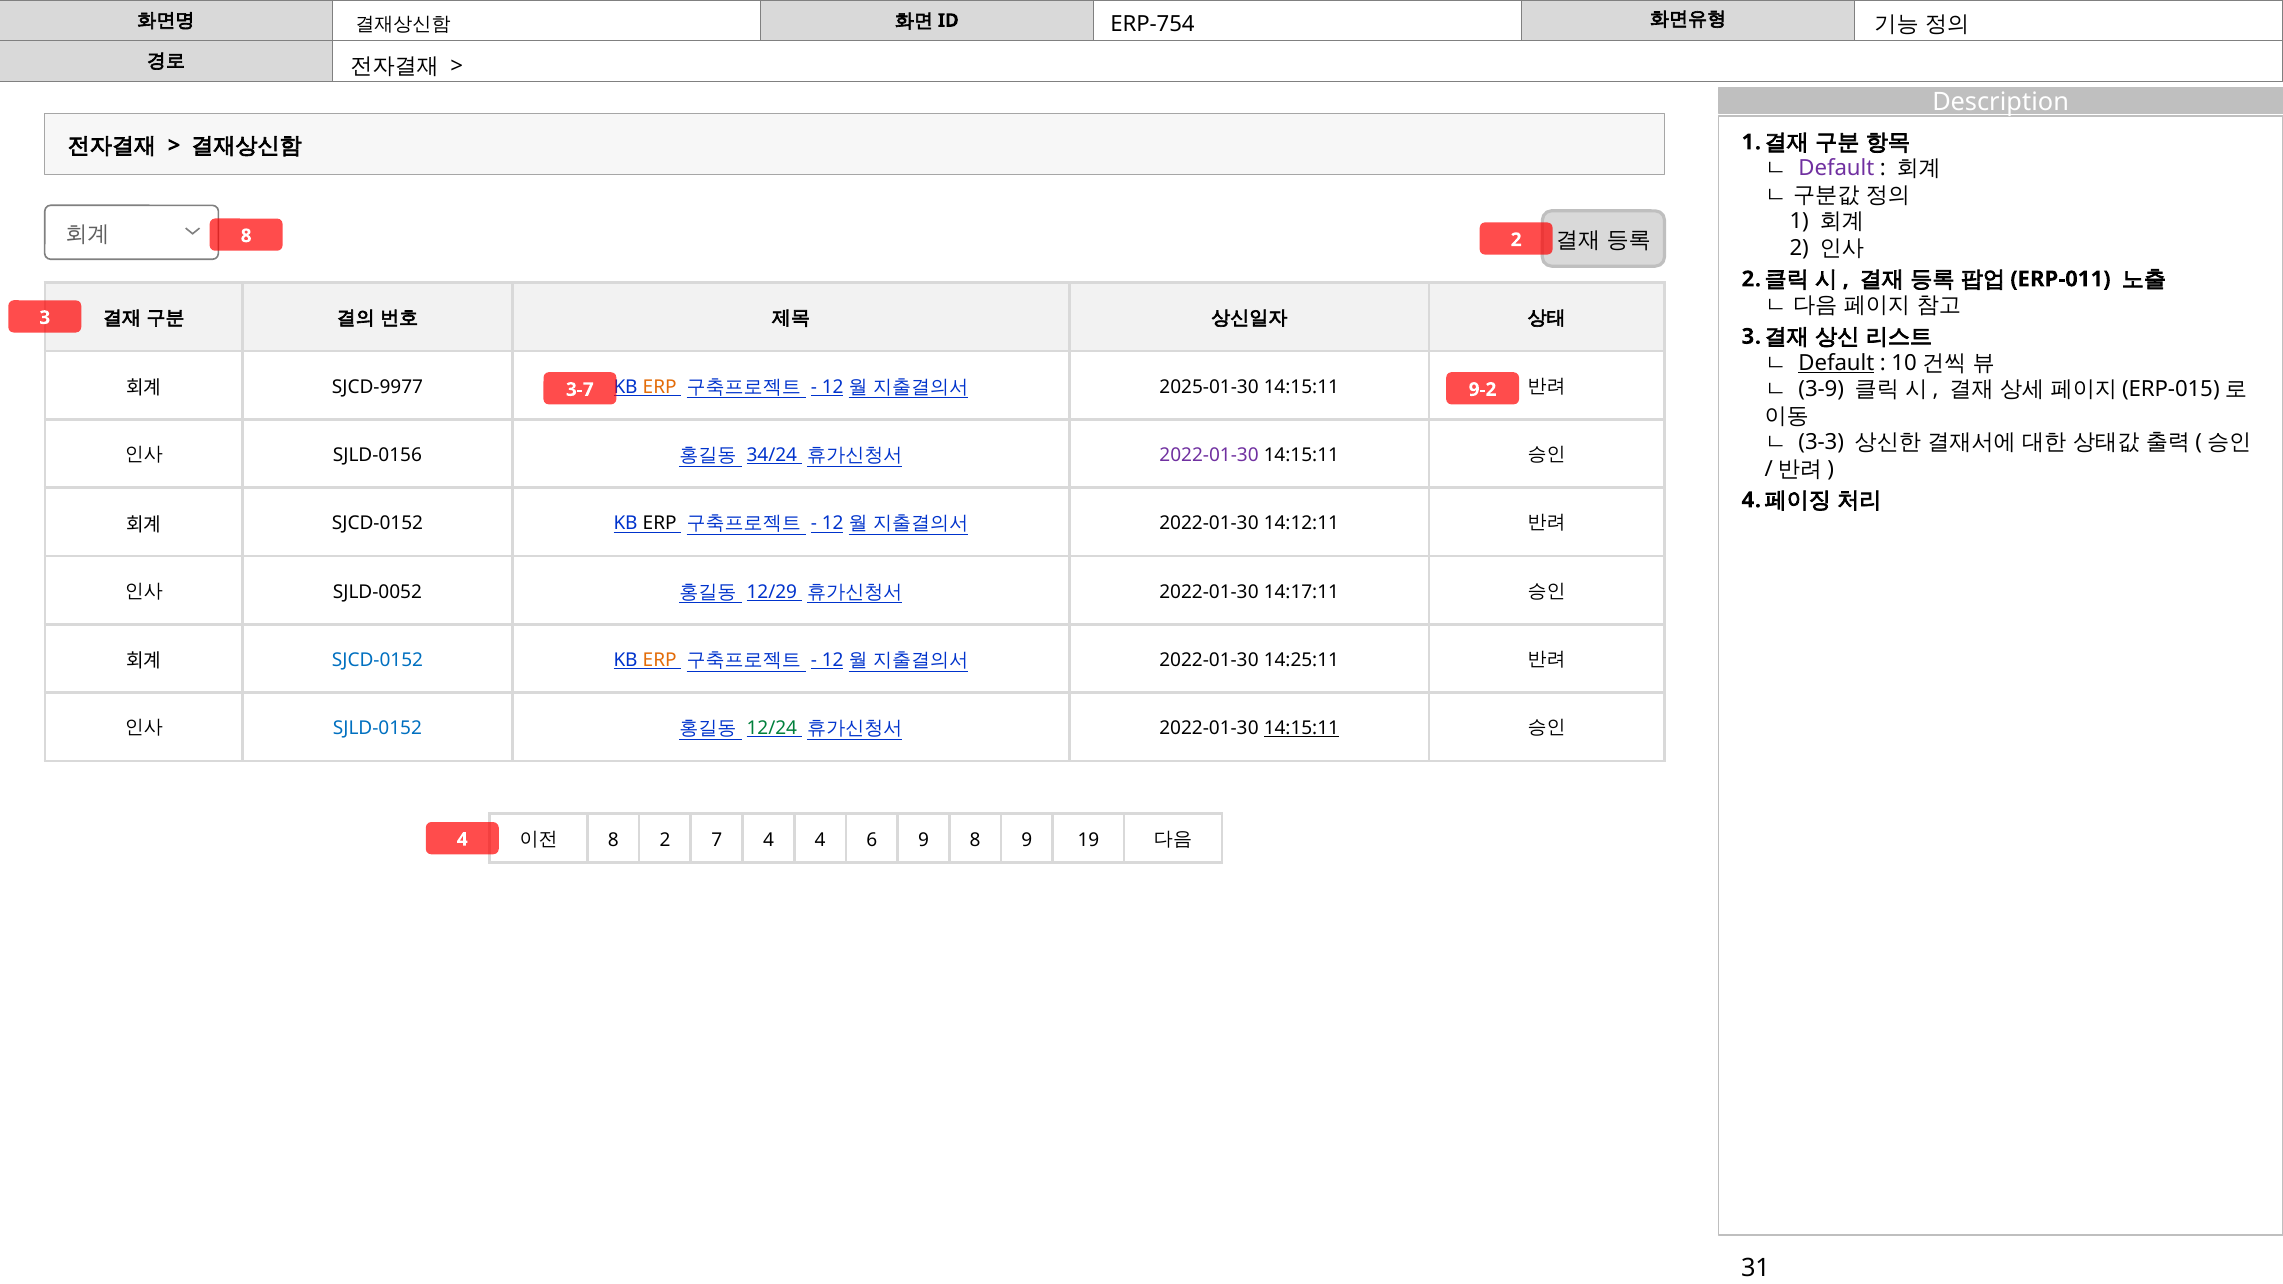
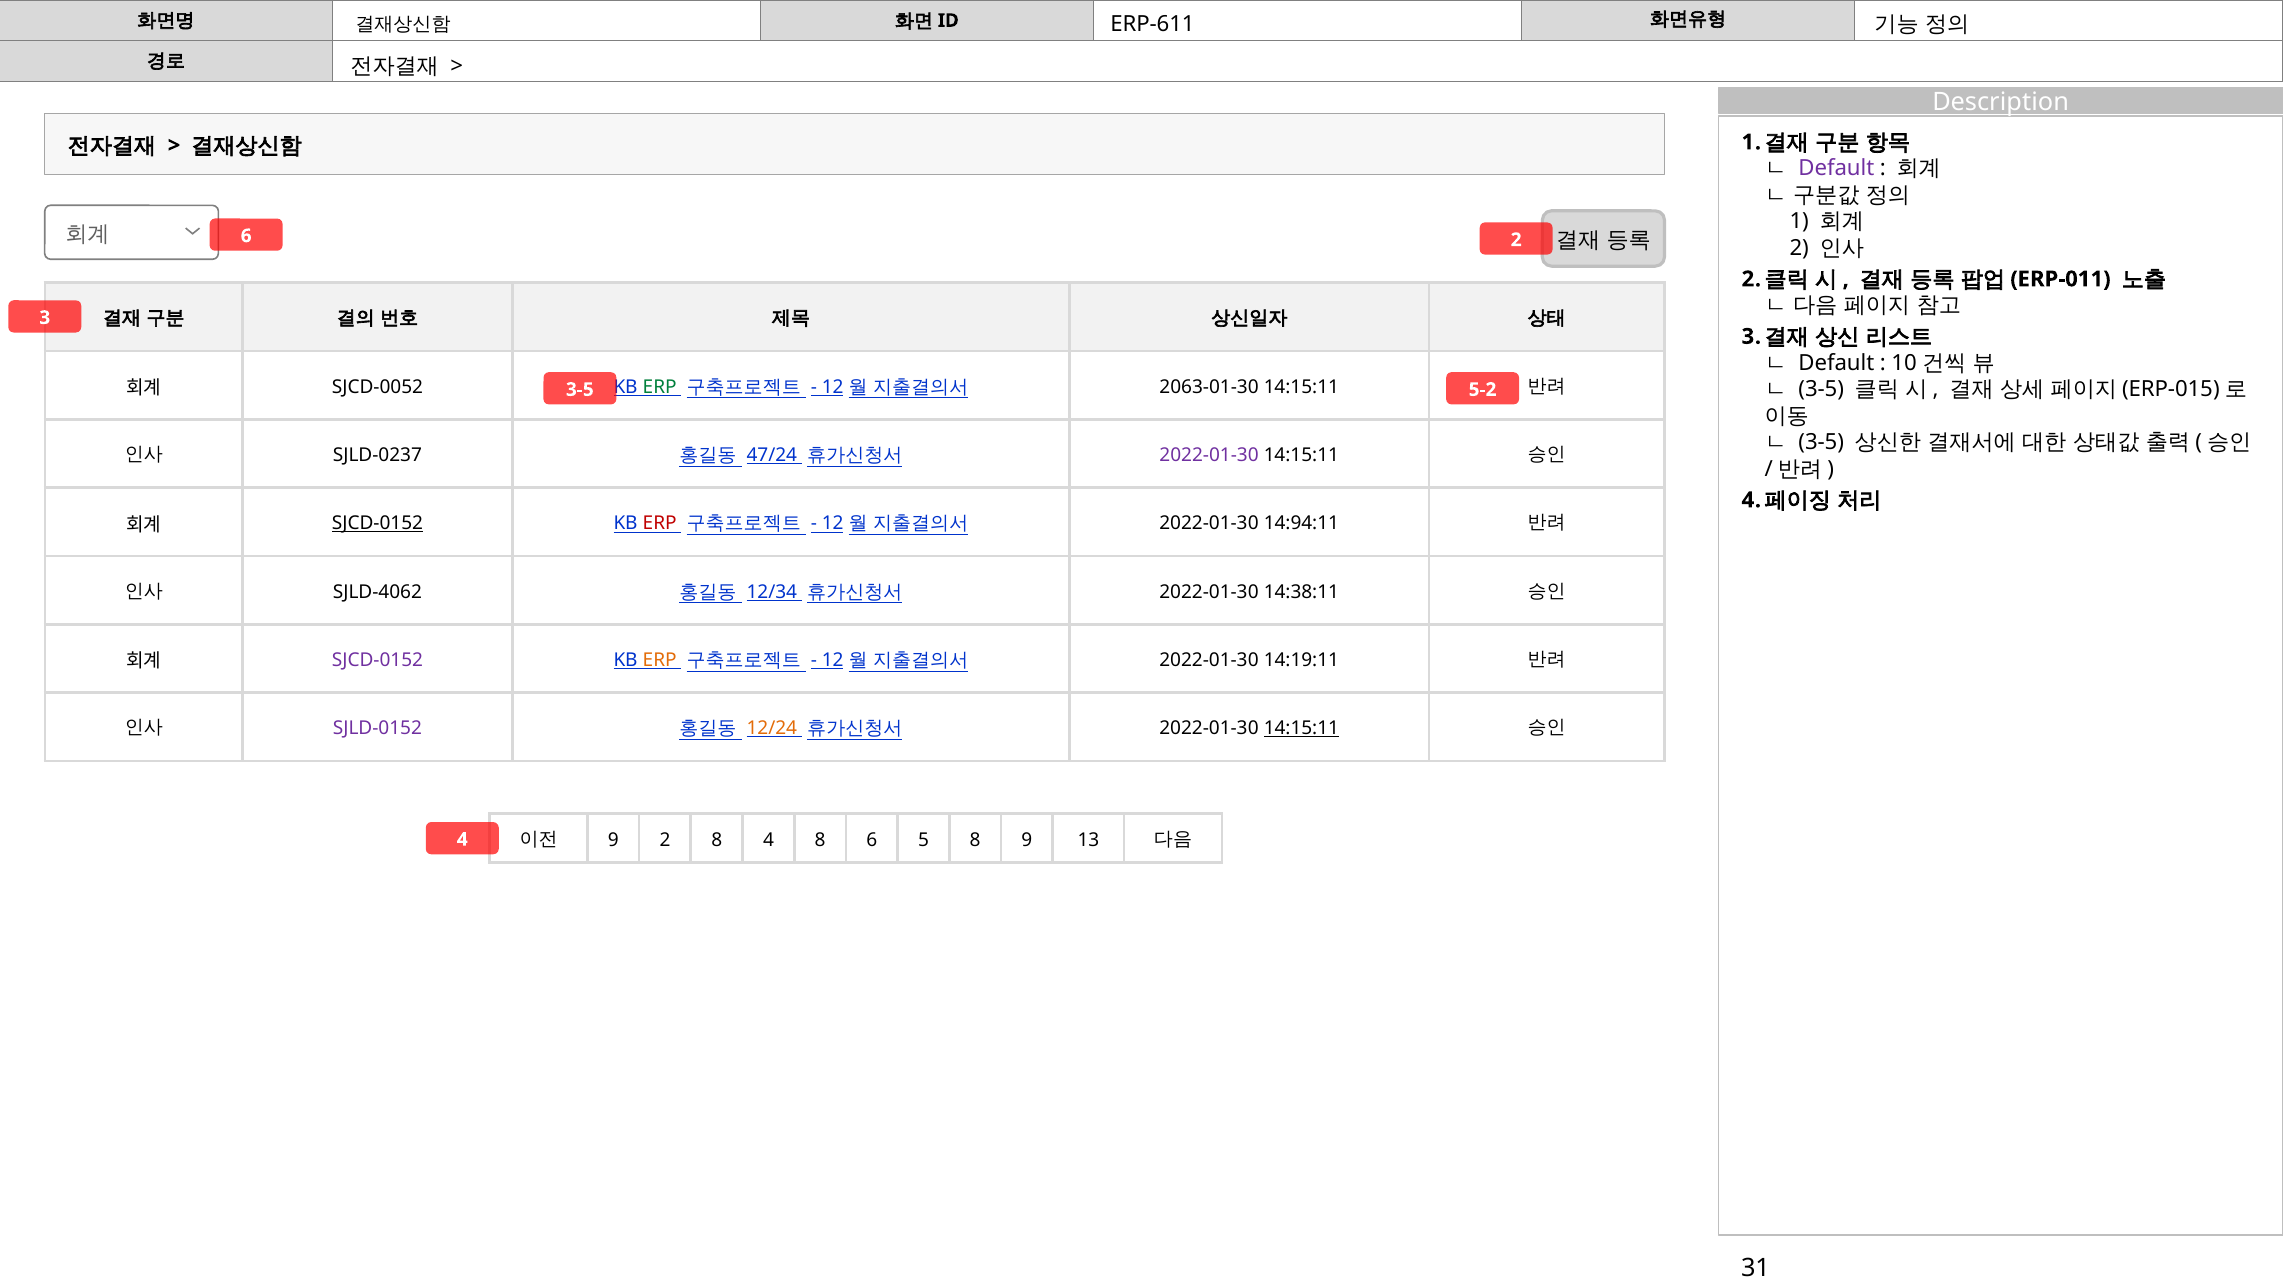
ERP-754: ERP-754 -> ERP-611 (1152, 24)
8: 8 -> 6 (246, 236)
Default underline: present -> none (1836, 363)
SJCD-9977: SJCD-9977 -> SJCD-0052 (378, 387)
ERP colour: orange -> green (660, 387)
2025-01-30: 2025-01-30 -> 2063-01-30 (1209, 387)
3-9: 3-9 -> 3-5 (1821, 390)
3-7: 3-7 -> 3-5 (580, 390)
9-2: 9-2 -> 5-2 (1483, 390)
3-3: 3-3 -> 3-5 (1821, 443)
SJLD-0156: SJLD-0156 -> SJLD-0237 (377, 455)
34/24: 34/24 -> 47/24 (772, 455)
SJCD-0152 underline: none -> present (378, 524)
ERP colour: black -> red (660, 524)
14:12:11: 14:12:11 -> 14:94:11 (1301, 524)
SJLD-0052: SJLD-0052 -> SJLD-4062 (377, 592)
12/29: 12/29 -> 12/34 (772, 592)
14:17:11: 14:17:11 -> 14:38:11 (1301, 592)
SJCD-0152 colour: blue -> purple (378, 660)
14:25:11: 14:25:11 -> 14:19:11 (1301, 660)
SJLD-0152 colour: blue -> purple (377, 728)
12/24 colour: green -> orange (772, 728)
8: 8 -> 9 (613, 840)
2 7: 7 -> 8 (717, 840)
4 4: 4 -> 8 (820, 840)
6 9: 9 -> 5 (924, 840)
19: 19 -> 13 (1088, 840)
